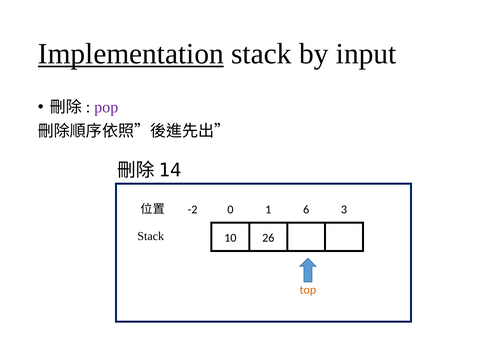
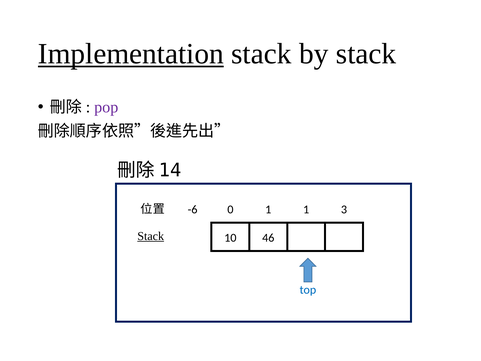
by input: input -> stack (366, 54)
-2: -2 -> -6 (193, 209)
1 6: 6 -> 1 (306, 209)
Stack underline: none -> present (151, 236)
26: 26 -> 46 (268, 238)
top colour: orange -> blue (308, 290)
